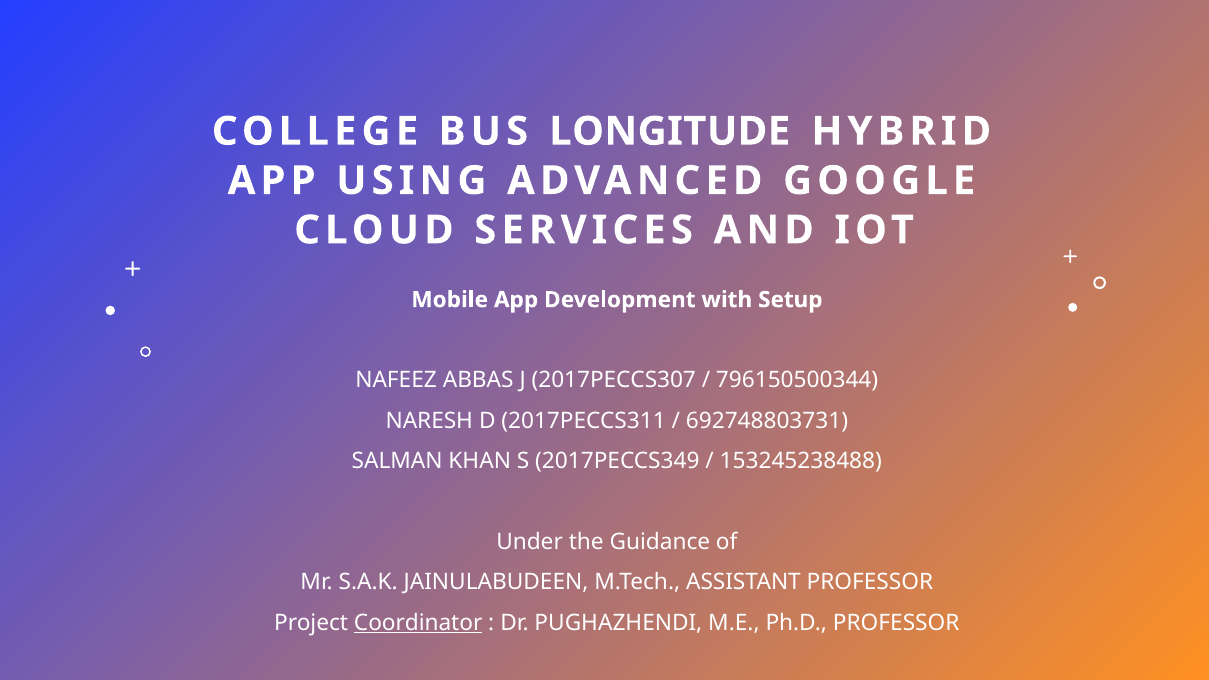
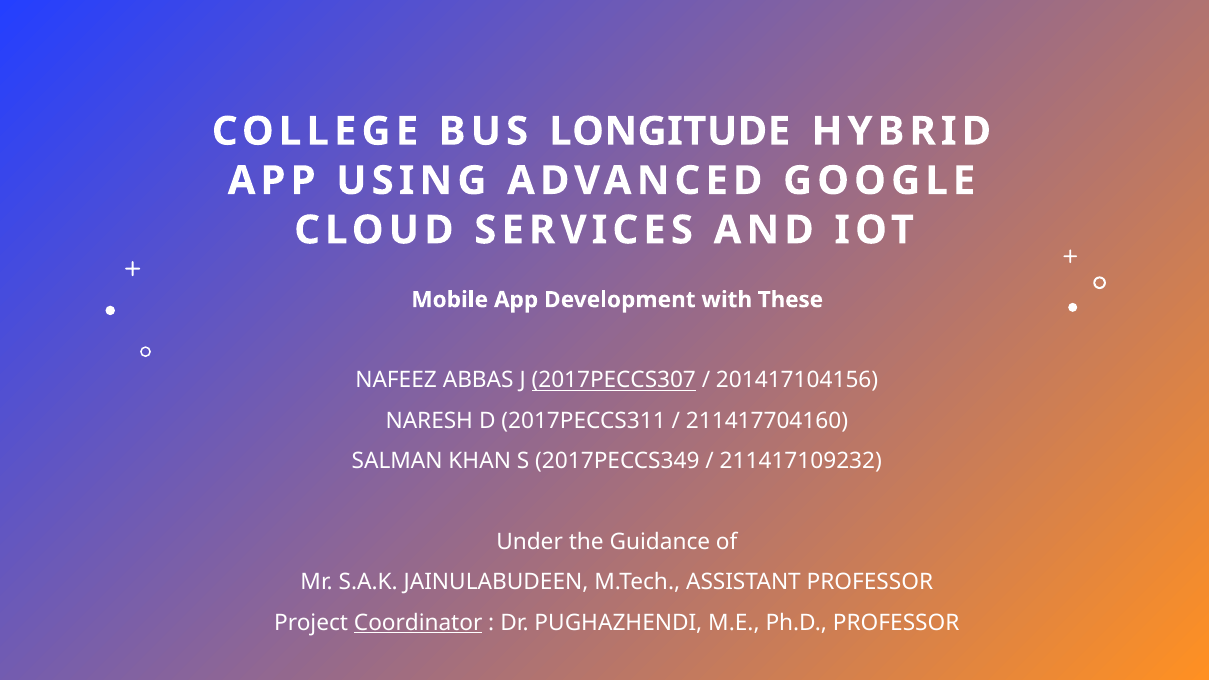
Setup: Setup -> These (790, 300)
2017PECCS307 underline: none -> present (614, 380)
796150500344: 796150500344 -> 201417104156 (797, 380)
692748803731: 692748803731 -> 211417704160 (767, 421)
153245238488: 153245238488 -> 211417109232 (801, 461)
